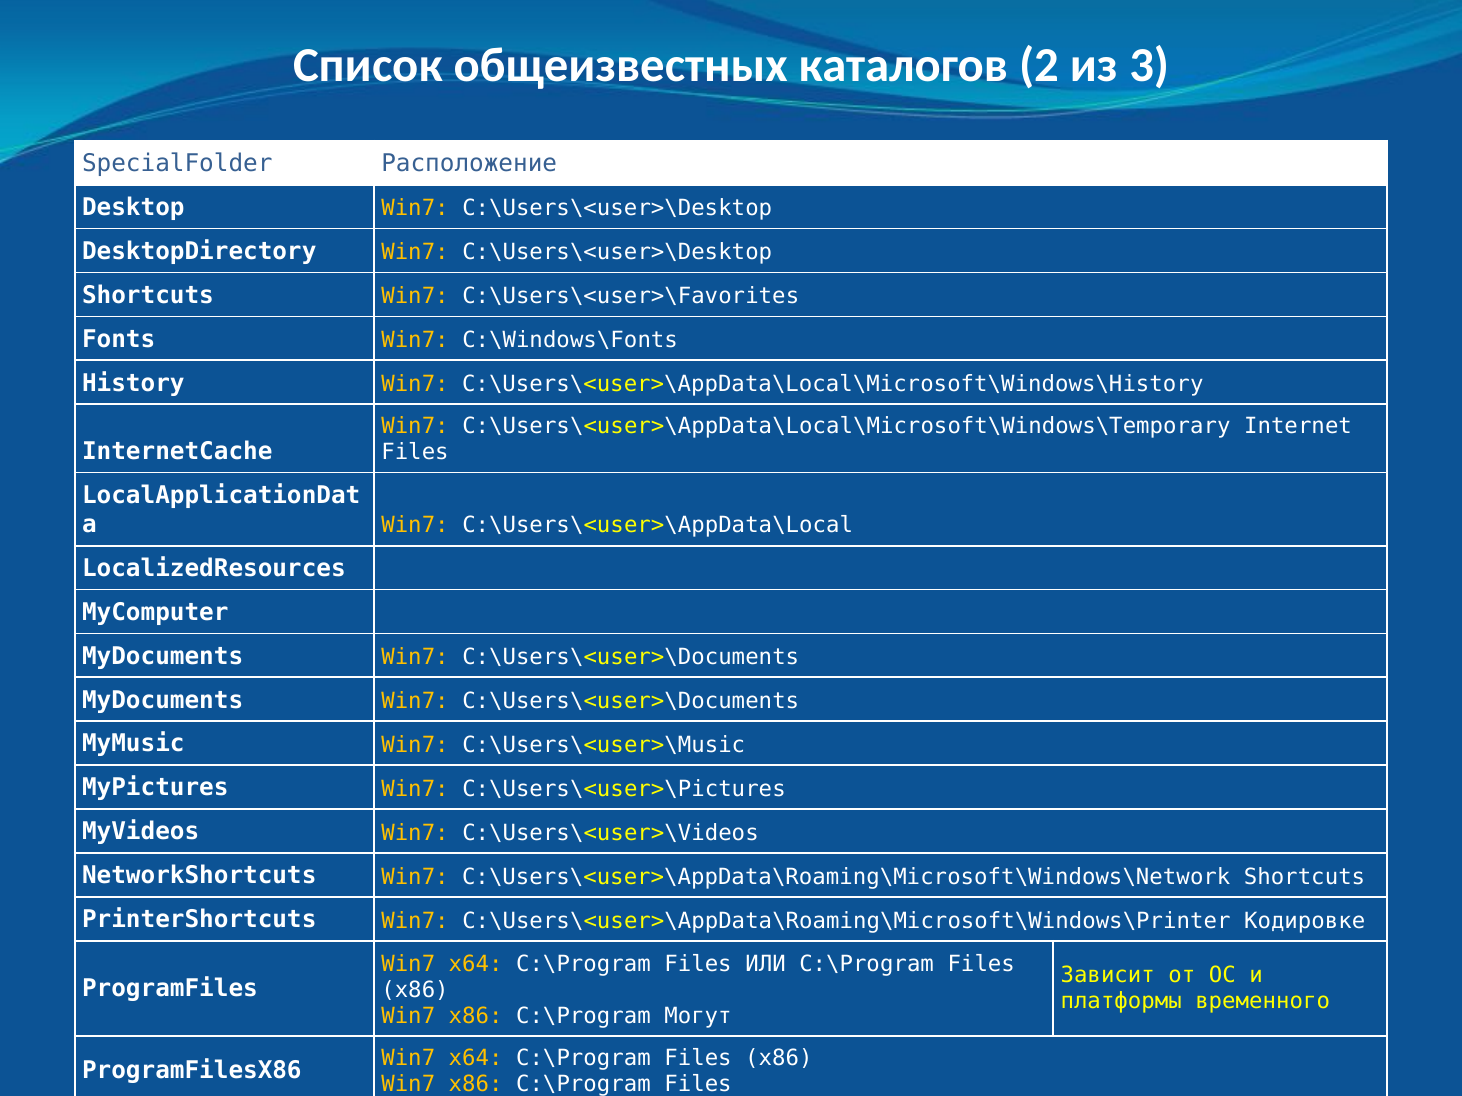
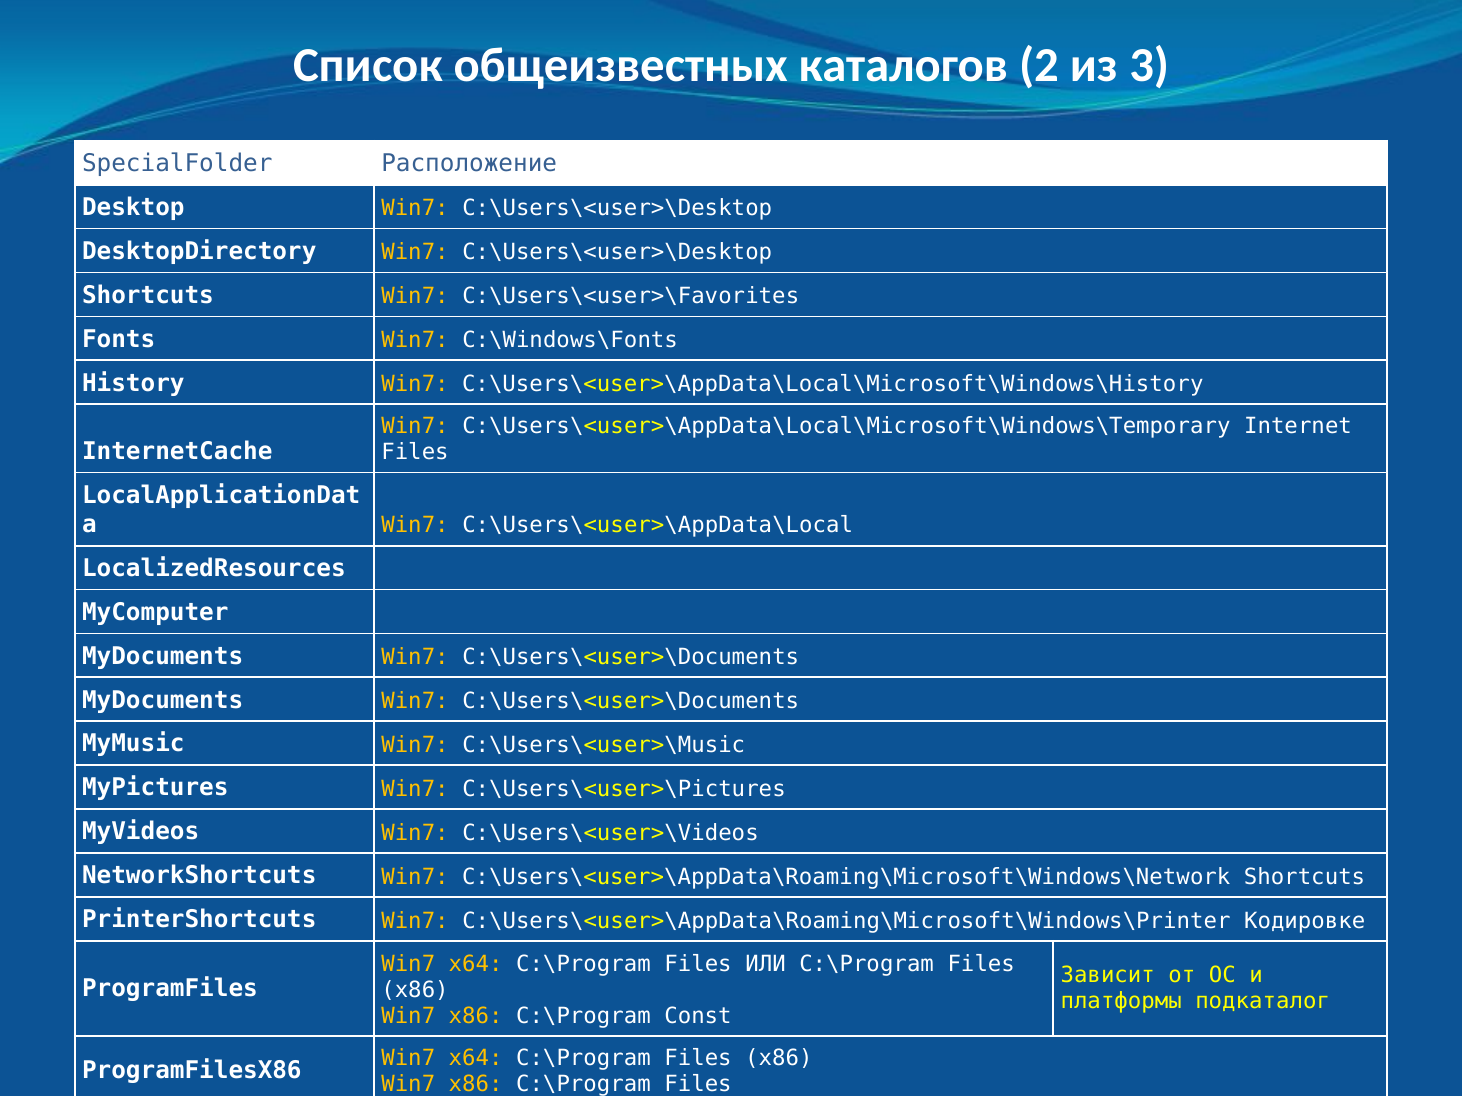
временного: временного -> подкаталог (1263, 1002)
Могут: Могут -> Const (698, 1016)
